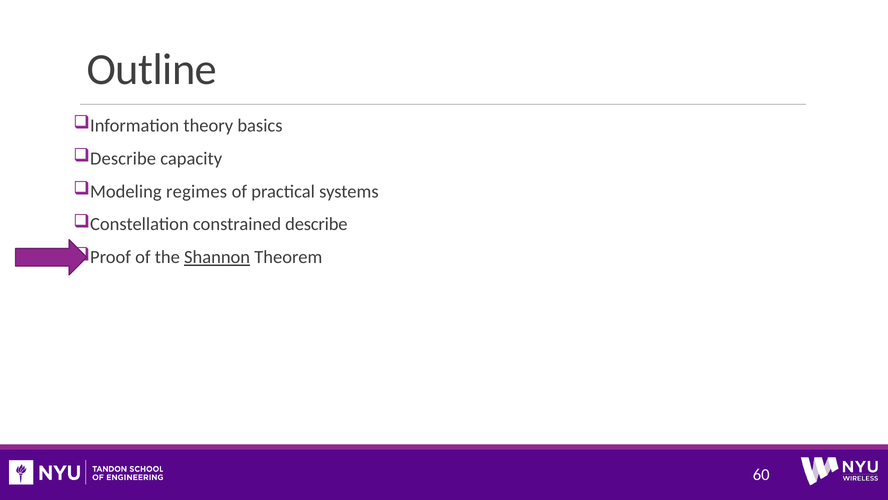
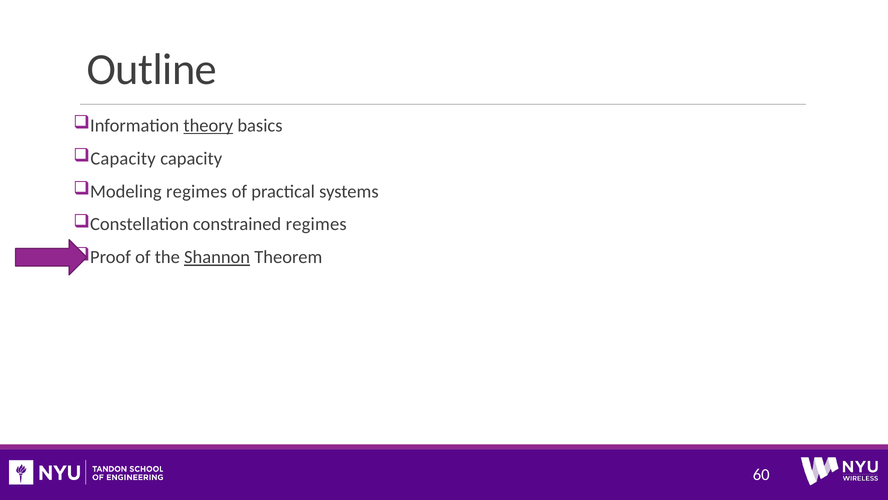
theory underline: none -> present (208, 125)
Describe: Describe -> Capacity (123, 158)
constrained describe: describe -> regimes (316, 224)
